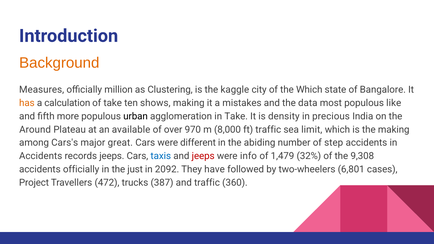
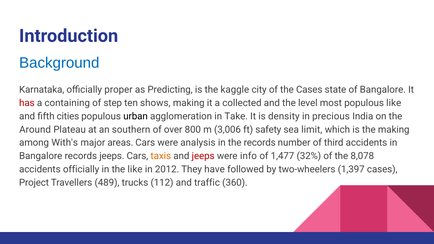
Background colour: orange -> blue (59, 63)
Measures: Measures -> Karnataka (42, 90)
million: million -> proper (118, 90)
Clustering: Clustering -> Predicting (170, 90)
the Which: Which -> Cases (309, 90)
has colour: orange -> red (27, 103)
calculation: calculation -> containing (67, 103)
of take: take -> step (113, 103)
mistakes: mistakes -> collected (242, 103)
data: data -> level (308, 103)
more: more -> cities (68, 116)
available: available -> southern (131, 130)
970: 970 -> 800 (193, 130)
8,000: 8,000 -> 3,006 (227, 130)
ft traffic: traffic -> safety (268, 130)
Cars's: Cars's -> With's (65, 143)
great: great -> areas (120, 143)
different: different -> analysis (198, 143)
the abiding: abiding -> records (260, 143)
step: step -> third (334, 143)
Accidents: Accidents -> Bangalore (41, 156)
taxis colour: blue -> orange (161, 156)
1,479: 1,479 -> 1,477 (282, 156)
9,308: 9,308 -> 8,078 (362, 156)
the just: just -> like (135, 169)
2092: 2092 -> 2012 (167, 169)
6,801: 6,801 -> 1,397 (351, 169)
472: 472 -> 489 (107, 183)
387: 387 -> 112 (162, 183)
